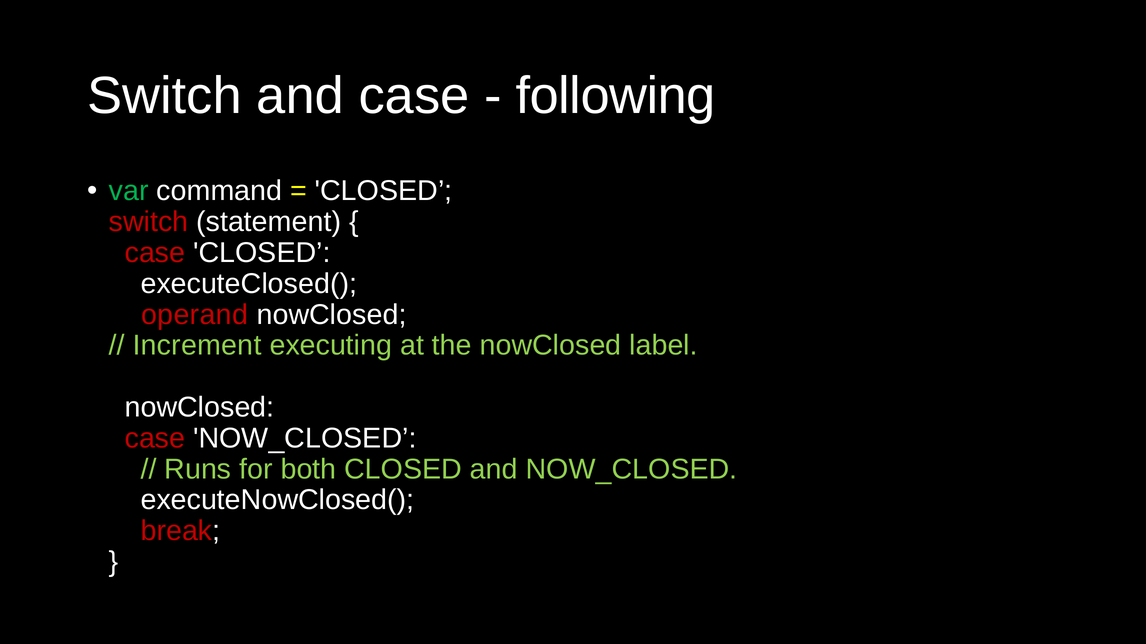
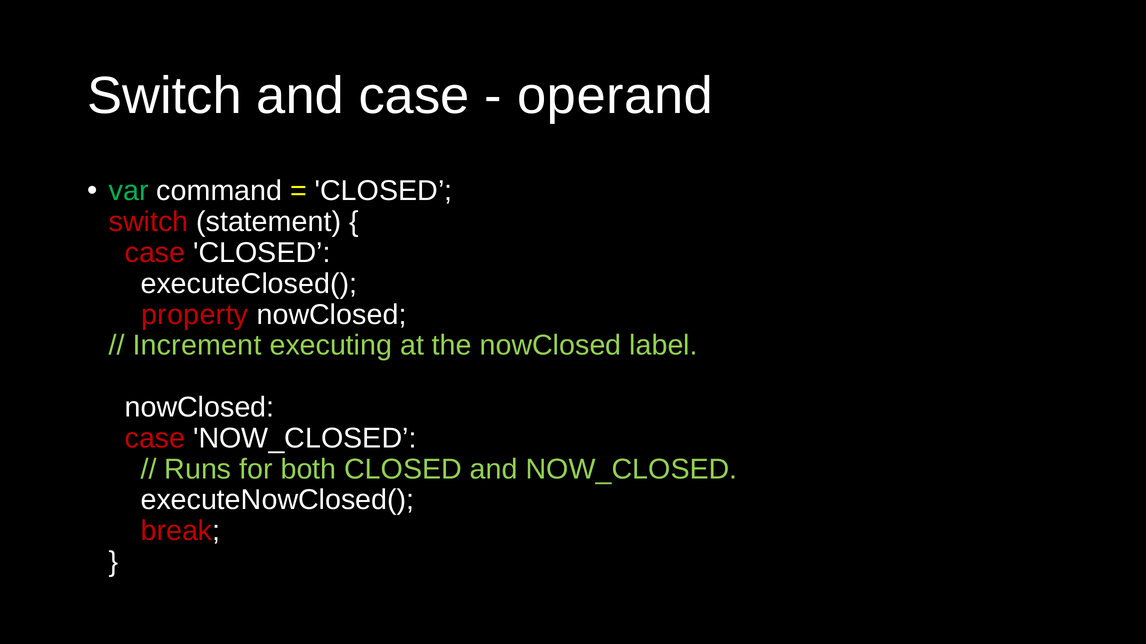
following: following -> operand (615, 96)
operand: operand -> property (195, 315)
